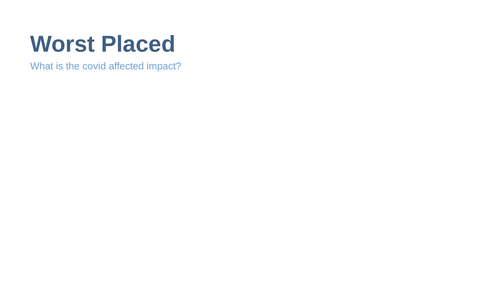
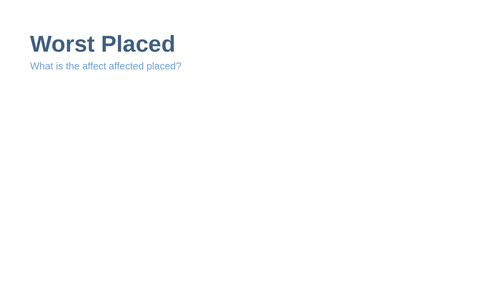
covid: covid -> affect (94, 66)
affected impact: impact -> placed (164, 66)
